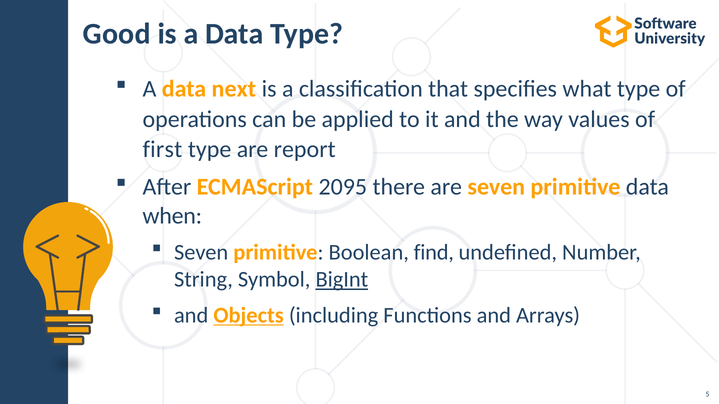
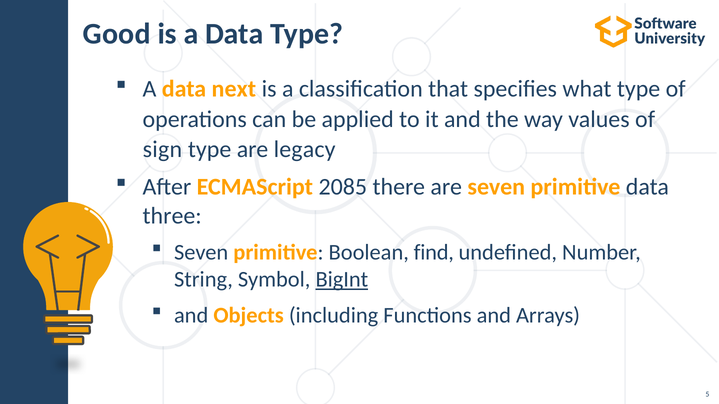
first: first -> sign (162, 150)
report: report -> legacy (305, 150)
2095: 2095 -> 2085 (343, 187)
when: when -> three (172, 216)
Objects underline: present -> none (249, 316)
